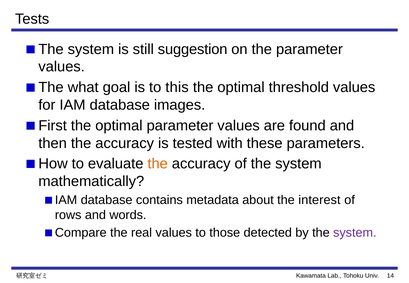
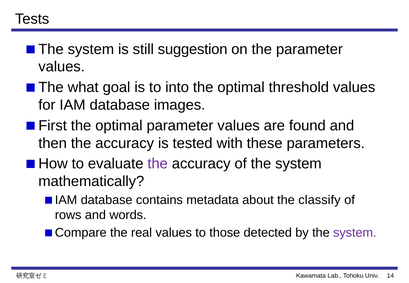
this: this -> into (177, 87)
the colour: orange -> purple (158, 164)
interest: interest -> classify (319, 200)
